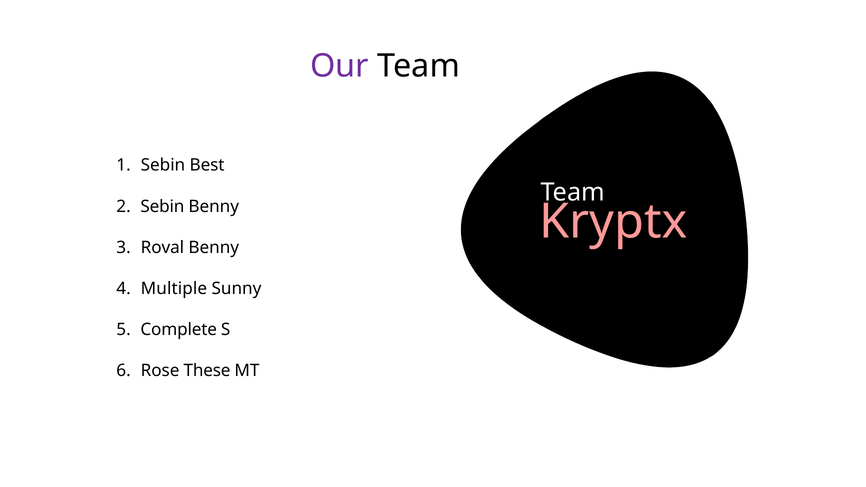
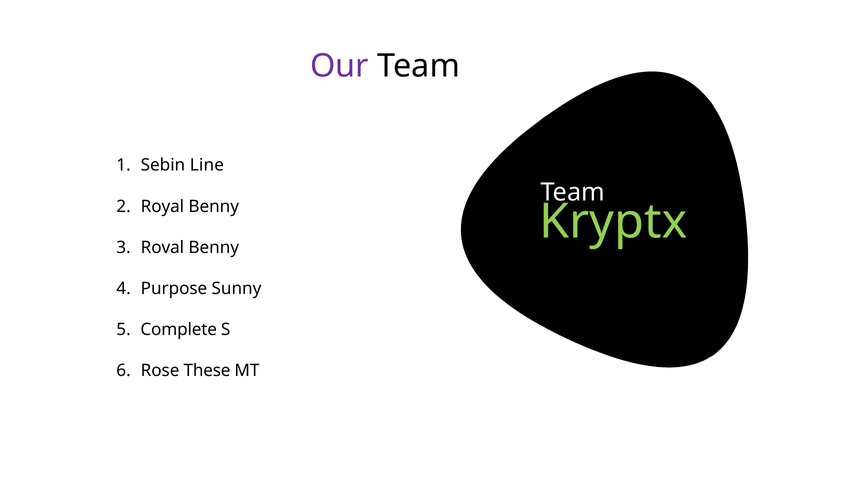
Best: Best -> Line (207, 165)
Sebin: Sebin -> Royal (162, 206)
Kryptx colour: pink -> light green (613, 222)
Multiple: Multiple -> Purpose (174, 289)
